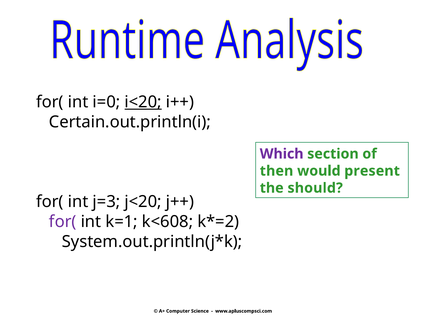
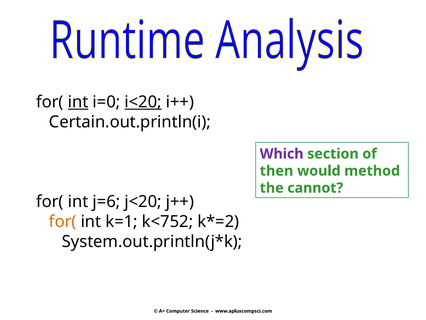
int underline: none -> present (78, 102)
present: present -> method (372, 171)
should: should -> cannot (315, 188)
j=3: j=3 -> j=6 (106, 201)
for( colour: purple -> orange (63, 221)
k<608: k<608 -> k<752 (168, 221)
